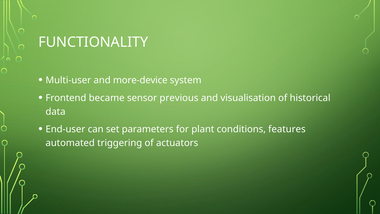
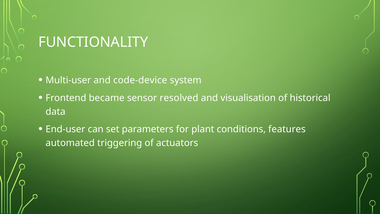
more-device: more-device -> code-device (140, 80)
previous: previous -> resolved (179, 98)
